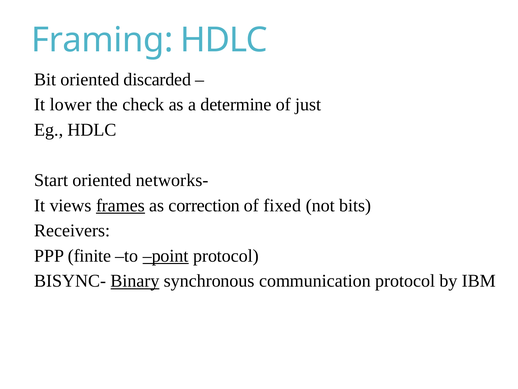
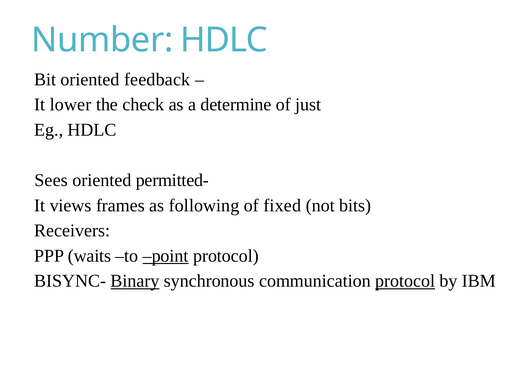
Framing: Framing -> Number (102, 40)
discarded: discarded -> feedback (157, 79)
Start: Start -> Sees (51, 180)
networks-: networks- -> permitted- (172, 180)
frames underline: present -> none (120, 205)
correction: correction -> following (204, 205)
finite: finite -> waits (89, 255)
protocol underline: none -> present (405, 281)
